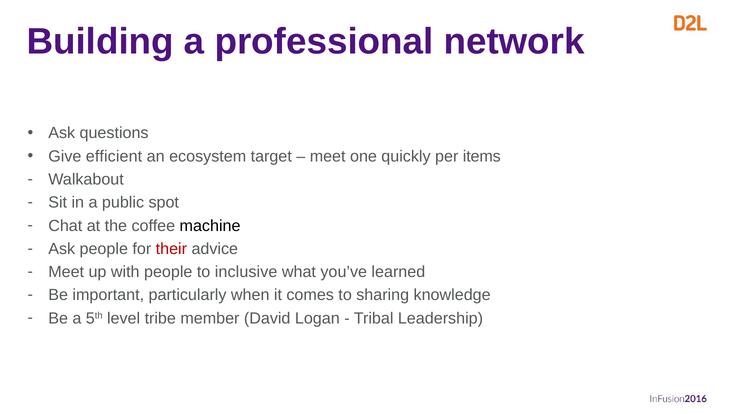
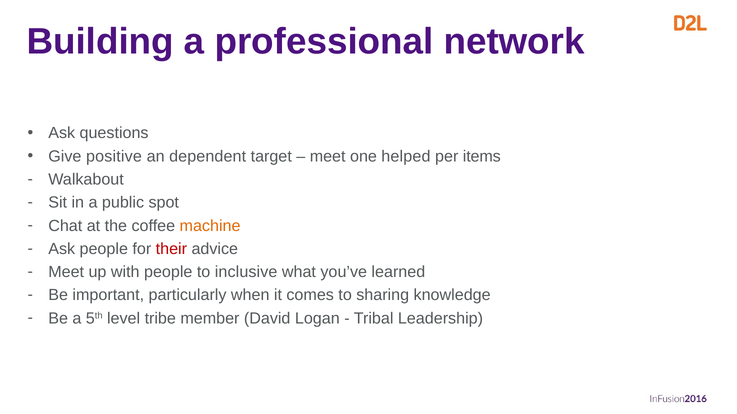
efficient: efficient -> positive (114, 156)
ecosystem: ecosystem -> dependent (208, 156)
quickly: quickly -> helped (406, 156)
machine colour: black -> orange (210, 226)
